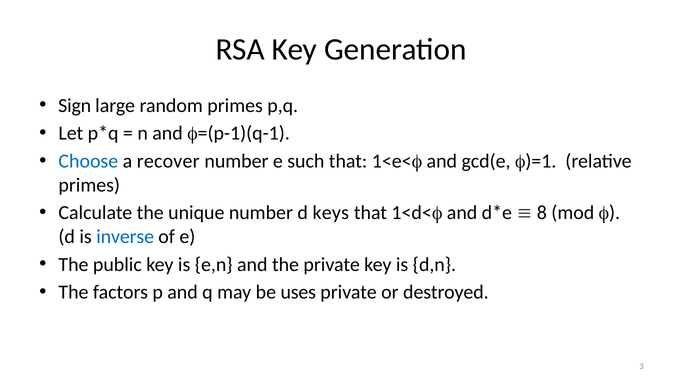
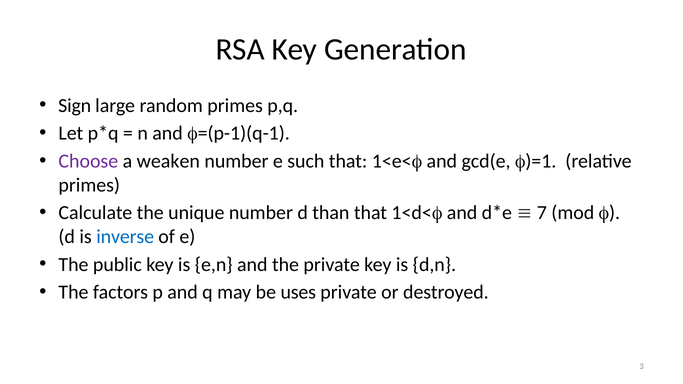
Choose colour: blue -> purple (88, 161)
recover: recover -> weaken (168, 161)
keys: keys -> than (331, 213)
8: 8 -> 7 (542, 213)
